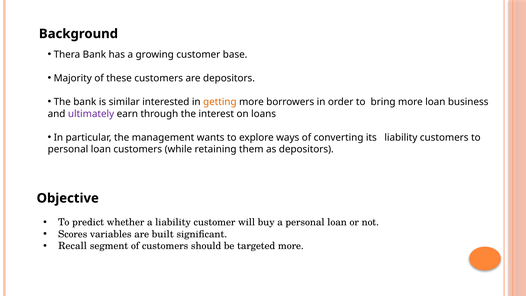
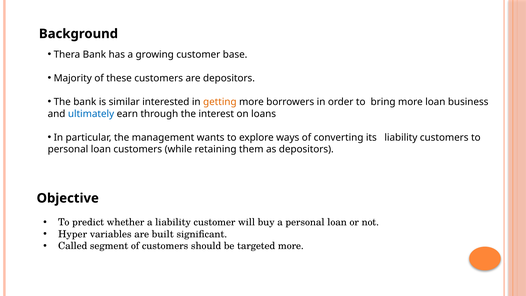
ultimately colour: purple -> blue (91, 114)
Scores: Scores -> Hyper (73, 234)
Recall: Recall -> Called (73, 246)
